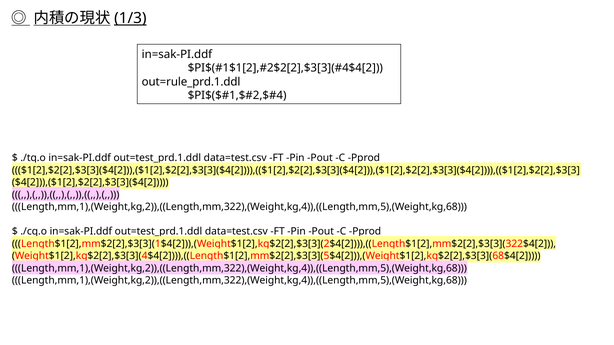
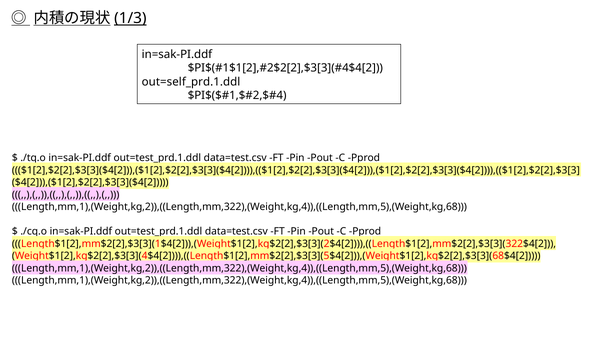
out=rule_prd.1.ddl: out=rule_prd.1.ddl -> out=self_prd.1.ddl (191, 82)
